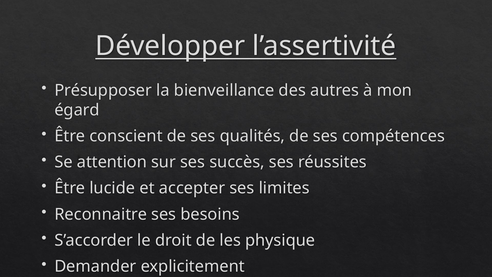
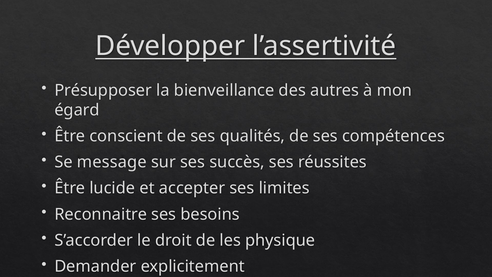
attention: attention -> message (112, 162)
